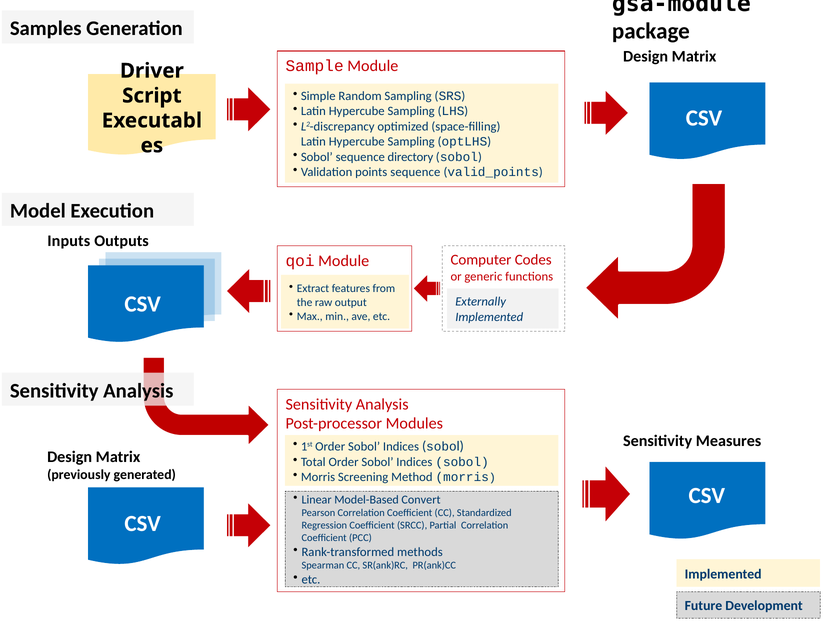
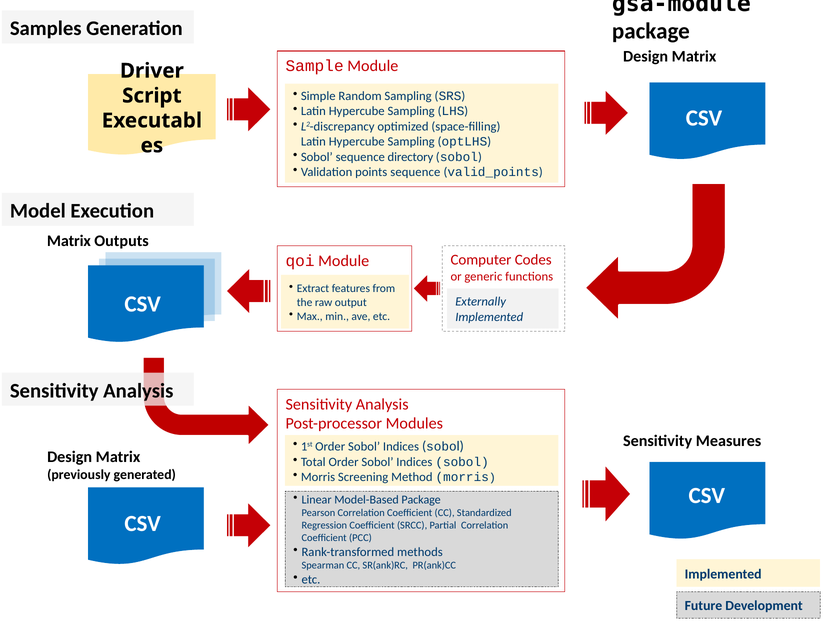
Inputs: Inputs -> Matrix (69, 241)
Model-Based Convert: Convert -> Package (421, 499)
